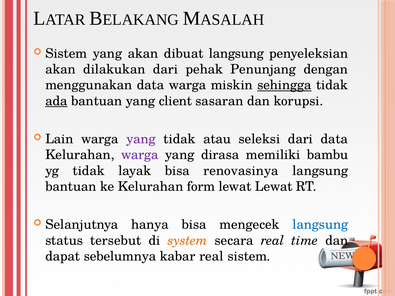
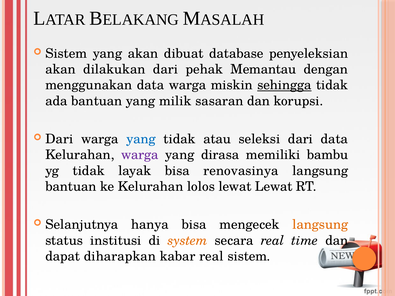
dibuat langsung: langsung -> database (236, 54)
Penunjang: Penunjang -> Memantau (263, 69)
ada underline: present -> none (56, 101)
client: client -> milik (175, 101)
Lain: Lain -> Dari (59, 139)
yang colour: purple -> blue (141, 139)
form: form -> lolos (201, 187)
langsung colour: blue -> orange (320, 225)
tersebut: tersebut -> institusi (116, 241)
sebelumnya: sebelumnya -> diharapkan (120, 256)
